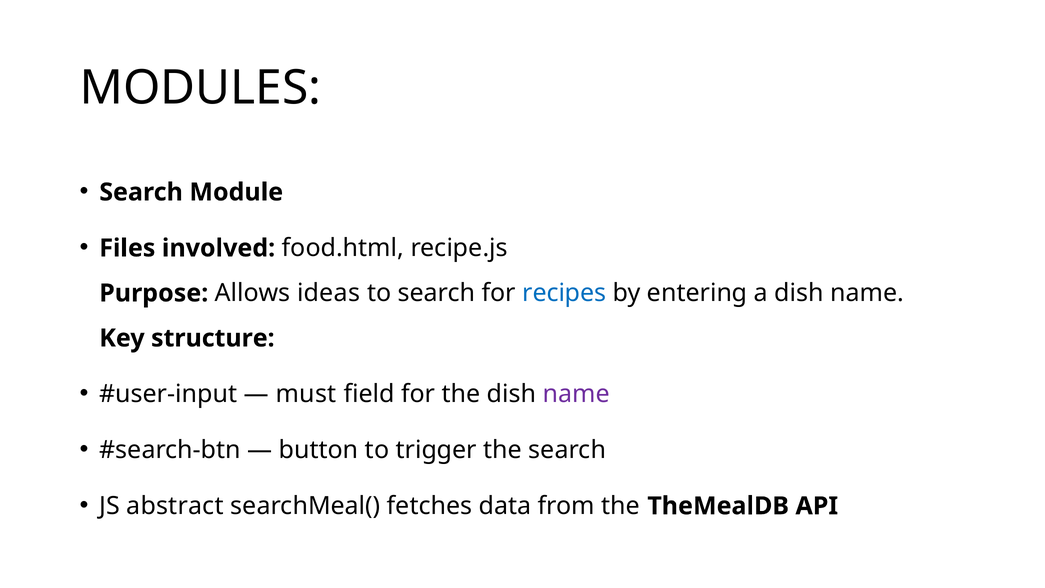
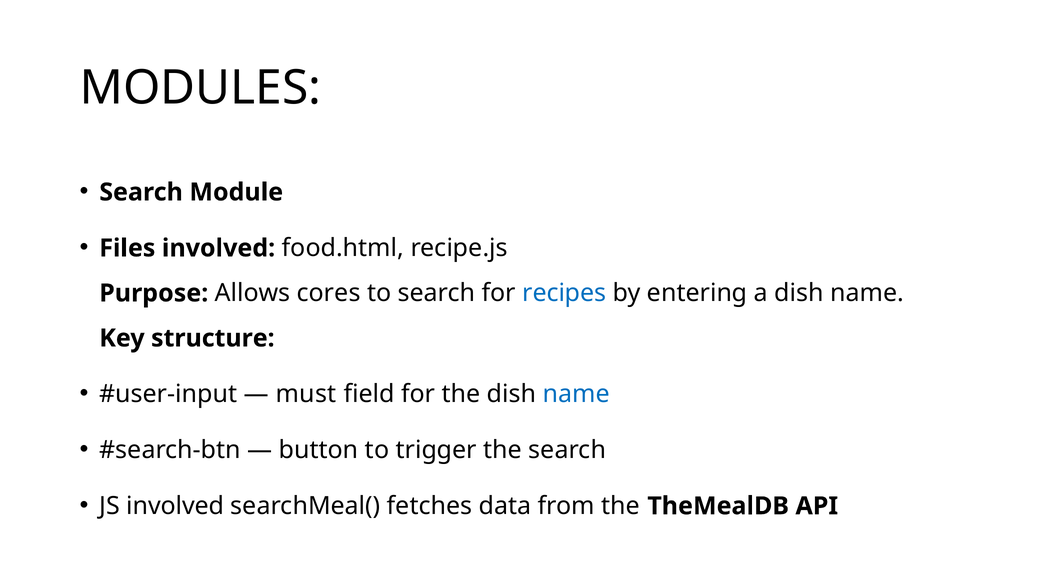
ideas: ideas -> cores (329, 293)
name colour: purple -> blue (576, 394)
JS abstract: abstract -> involved (175, 506)
